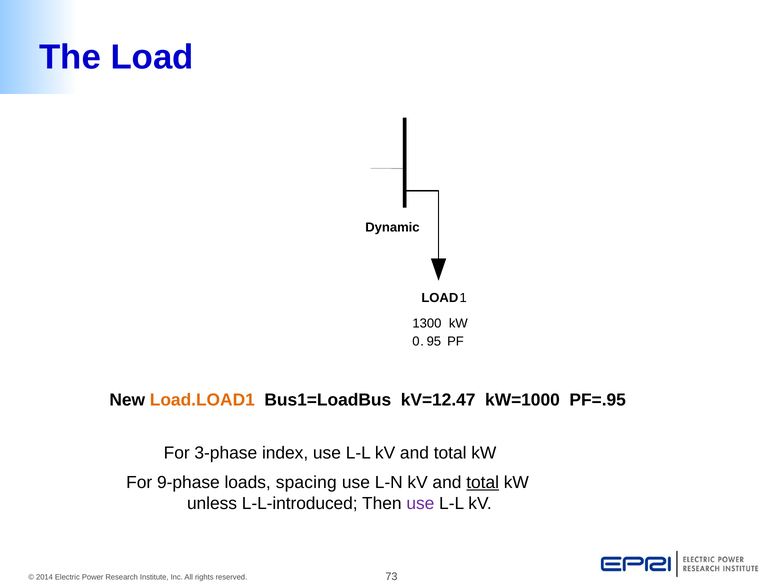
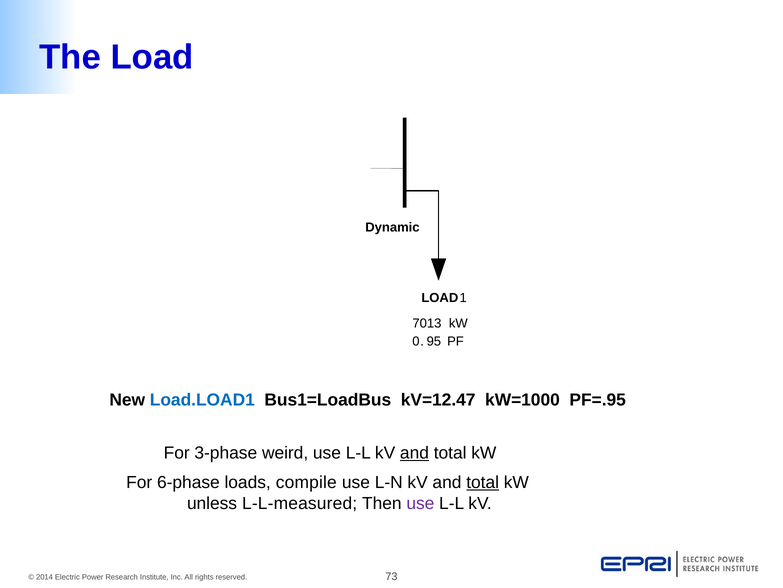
1300: 1300 -> 7013 (427, 323)
Load.LOAD1 colour: orange -> blue (202, 399)
index: index -> weird (285, 452)
and underline: none -> present (414, 452)
9-phase: 9-phase -> 6-phase (188, 482)
spacing: spacing -> compile (306, 482)
L-L-introduced: L-L-introduced -> L-L-measured (300, 503)
